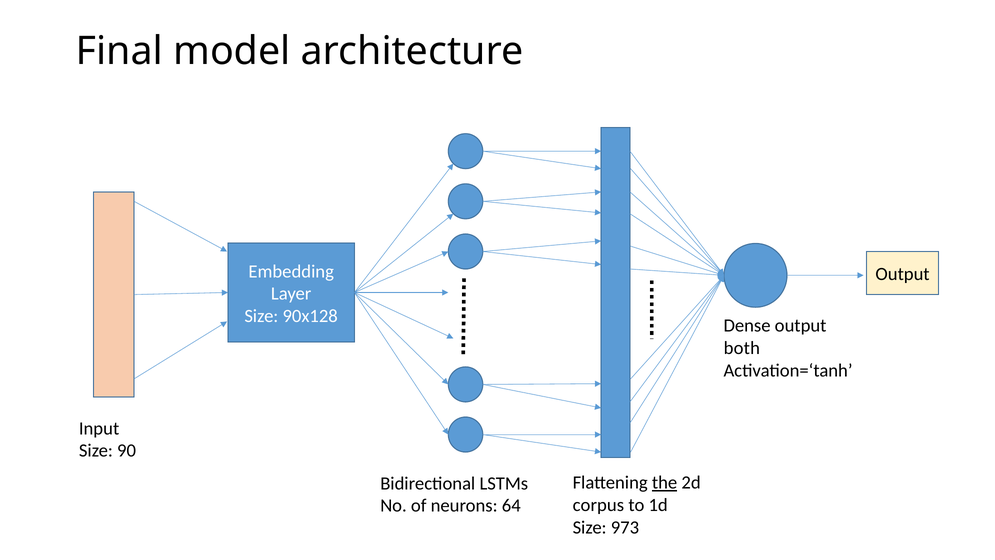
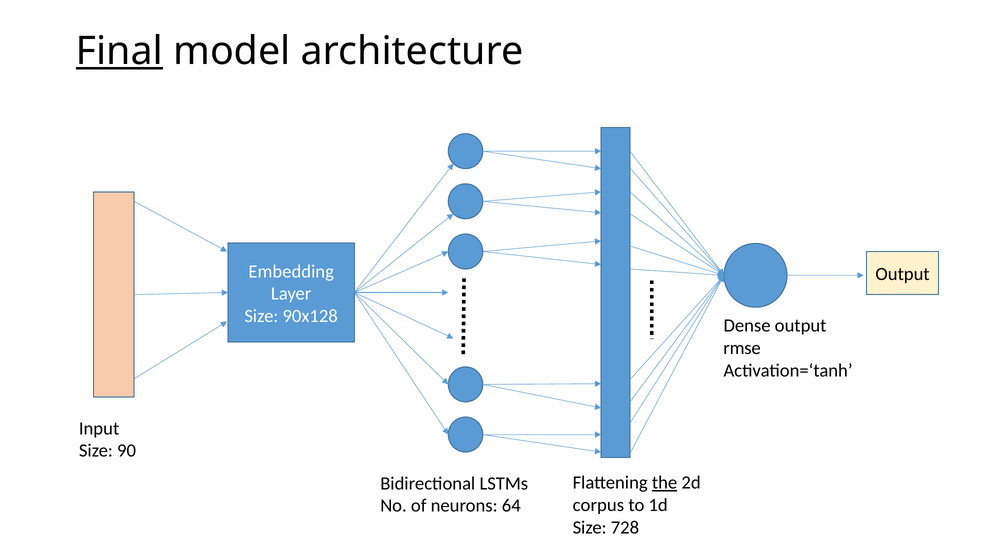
Final underline: none -> present (119, 51)
both: both -> rmse (742, 348)
973: 973 -> 728 (625, 527)
